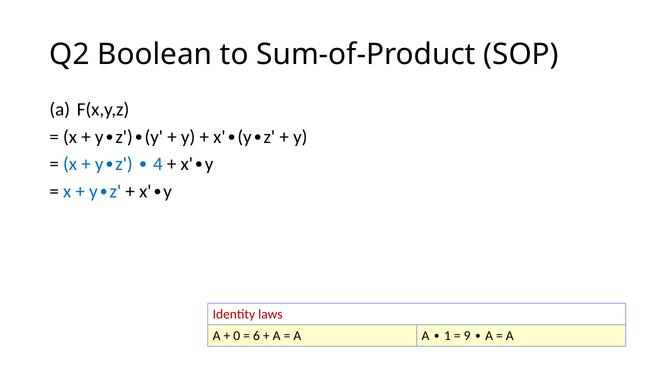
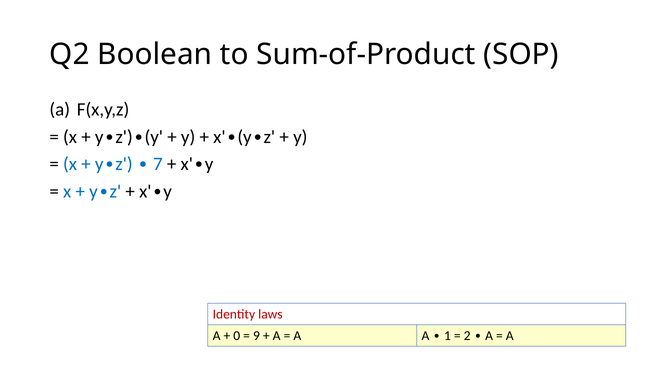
4: 4 -> 7 (158, 164)
6: 6 -> 9 (256, 336)
9: 9 -> 2 (467, 336)
